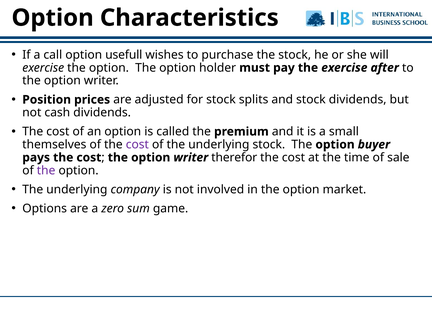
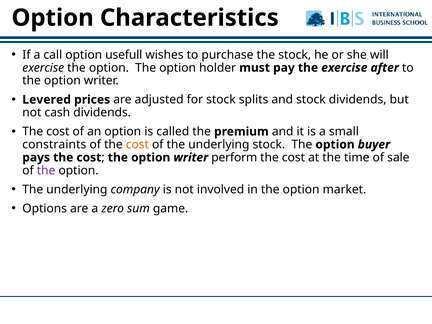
Position: Position -> Levered (47, 100)
themselves: themselves -> constraints (54, 145)
cost colour: purple -> orange (137, 145)
therefor: therefor -> perform (234, 157)
